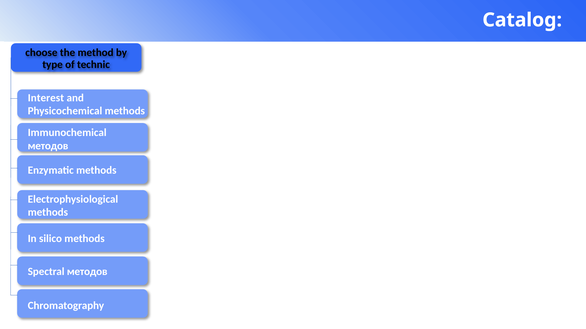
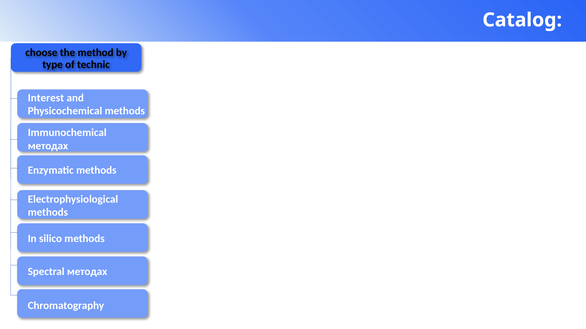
методов: методов -> методах (48, 146)
Spectral методов: методов -> методах (87, 272)
